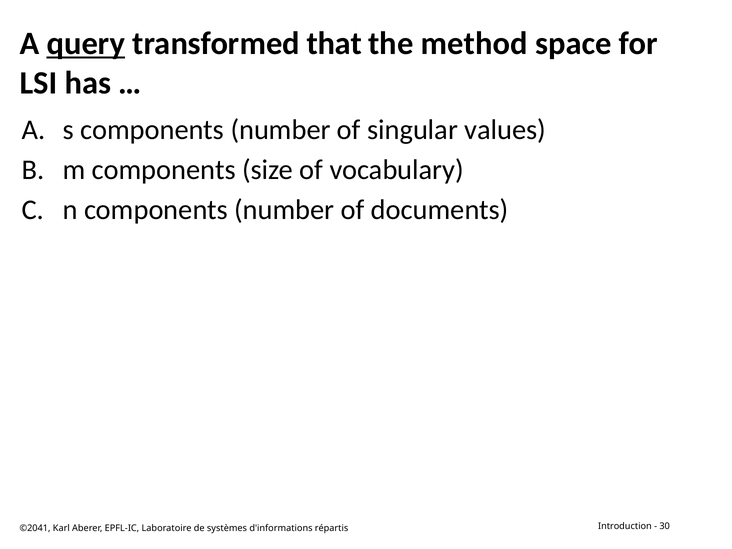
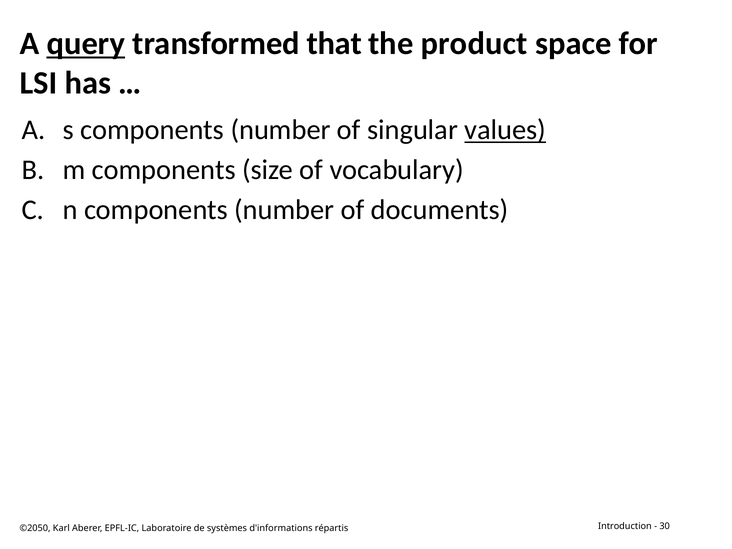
method: method -> product (474, 44)
values underline: none -> present (505, 130)
©2041: ©2041 -> ©2050 (35, 528)
